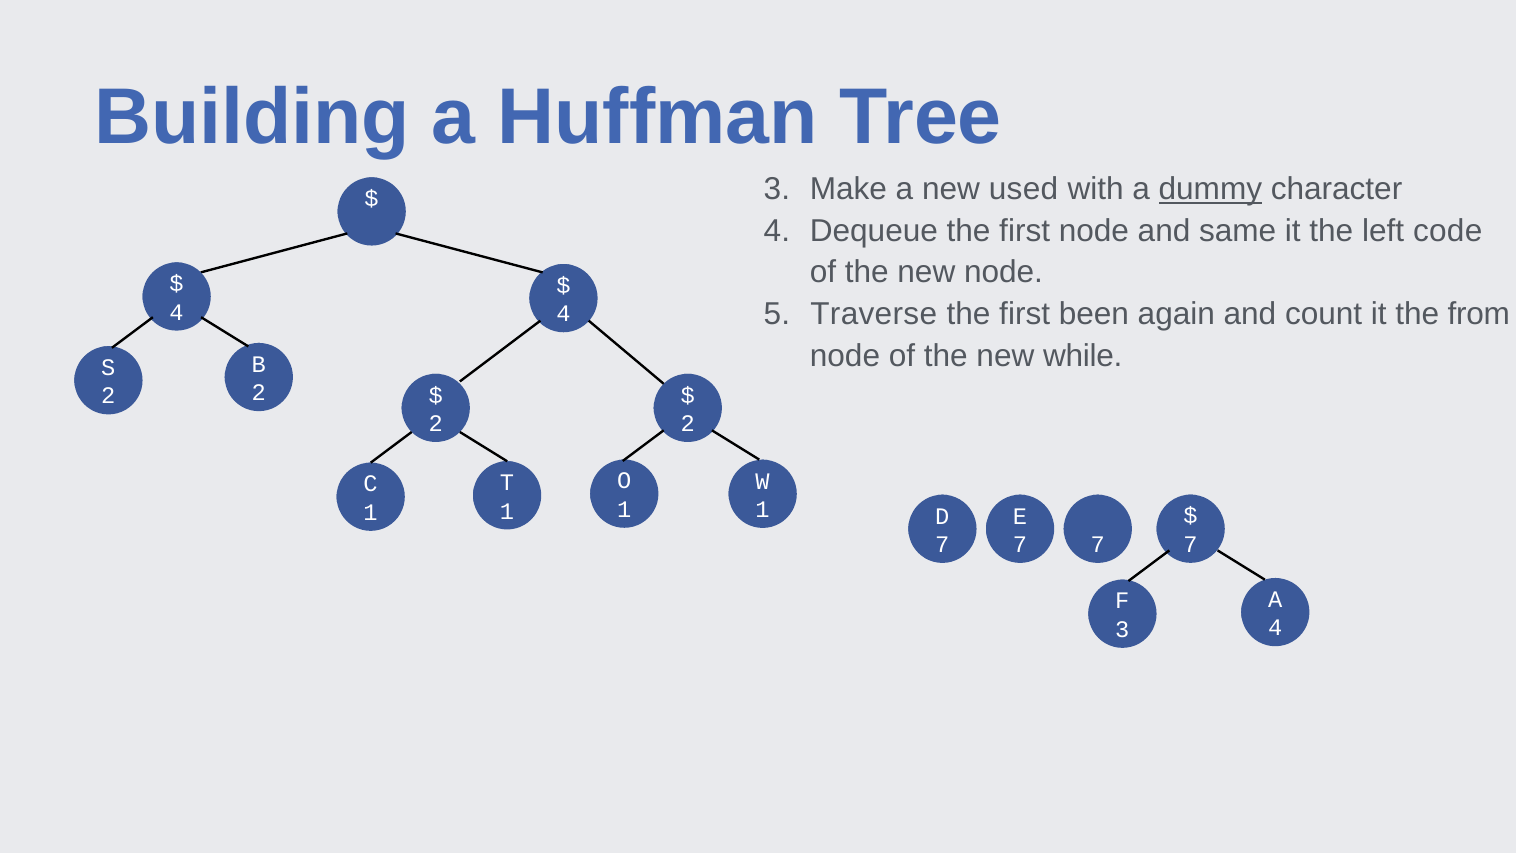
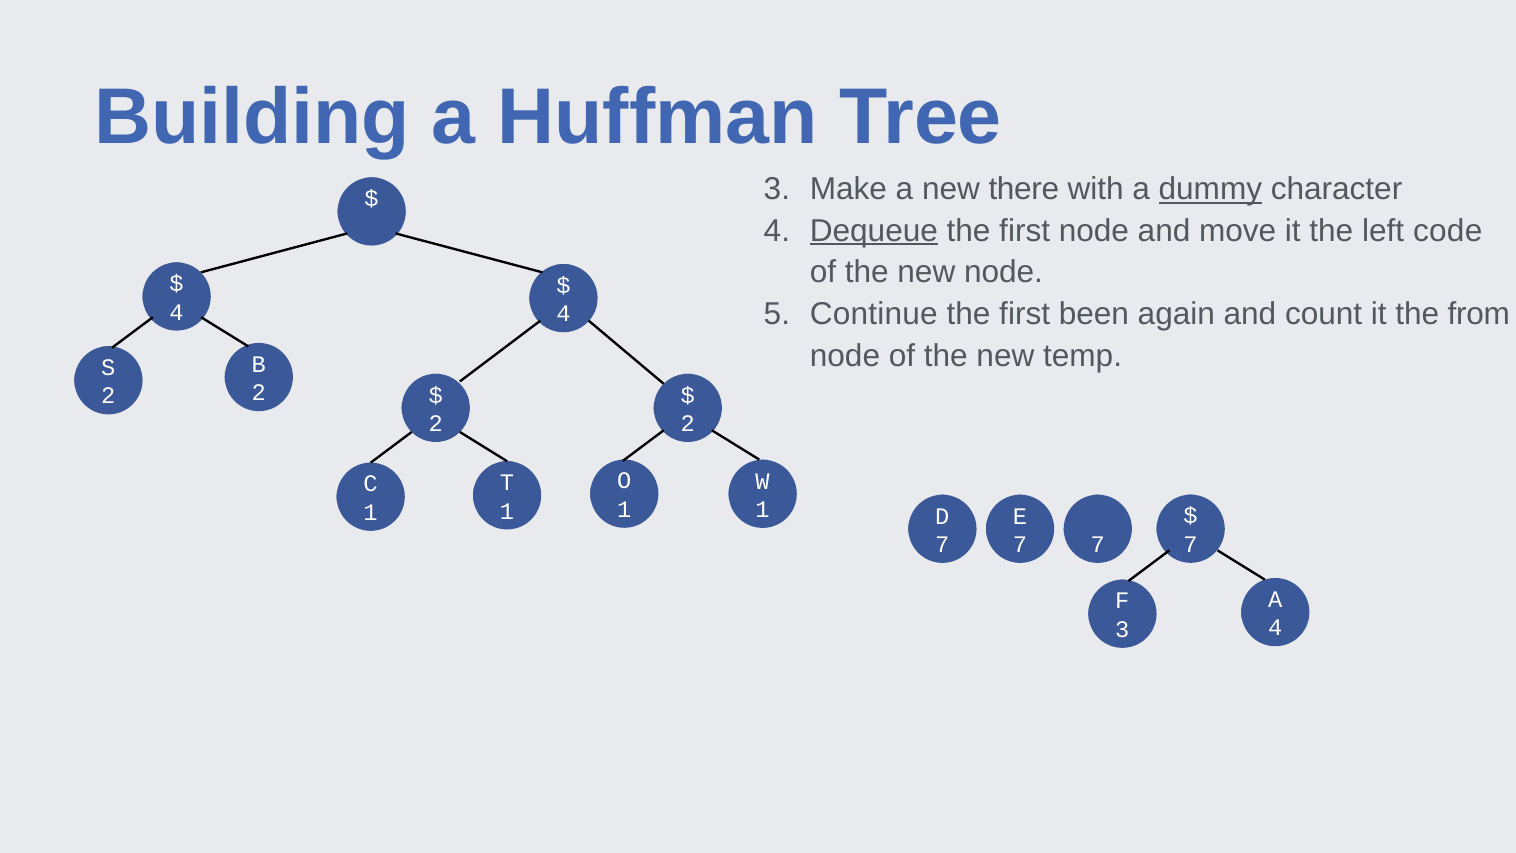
used: used -> there (1024, 189)
Dequeue underline: none -> present (874, 231)
same: same -> move (1238, 231)
Traverse: Traverse -> Continue (874, 314)
while: while -> temp (1083, 356)
